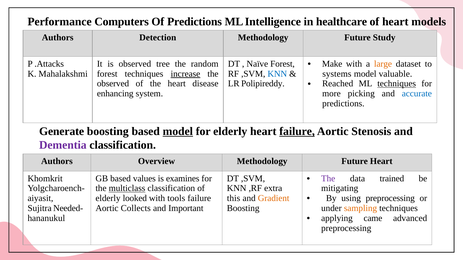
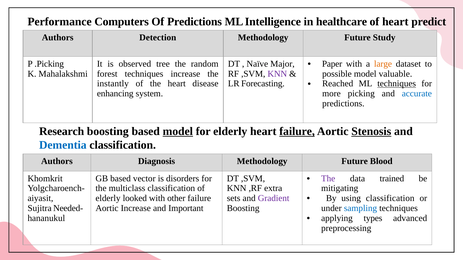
models: models -> predict (429, 22)
.Attacks: .Attacks -> .Picking (49, 64)
Naïve Forest: Forest -> Major (282, 64)
Make: Make -> Paper (332, 64)
increase underline: present -> none (185, 74)
KNN colour: blue -> purple (277, 74)
systems: systems -> possible (337, 74)
observed: observed -> instantly (113, 84)
Polipireddy: Polipireddy -> Forecasting (263, 84)
Generate: Generate -> Research (62, 131)
Stenosis underline: none -> present (371, 131)
Dementia colour: purple -> blue (63, 145)
Overview: Overview -> Diagnosis (157, 162)
Future Heart: Heart -> Blood (381, 162)
values: values -> vector (144, 179)
examines: examines -> disorders (183, 179)
multiclass underline: present -> none (127, 189)
tools: tools -> other (176, 199)
this: this -> sets (234, 199)
Gradient colour: orange -> purple (274, 199)
using preprocessing: preprocessing -> classification (390, 199)
Aortic Collects: Collects -> Increase (136, 209)
sampling colour: orange -> blue (361, 209)
came: came -> types (373, 219)
